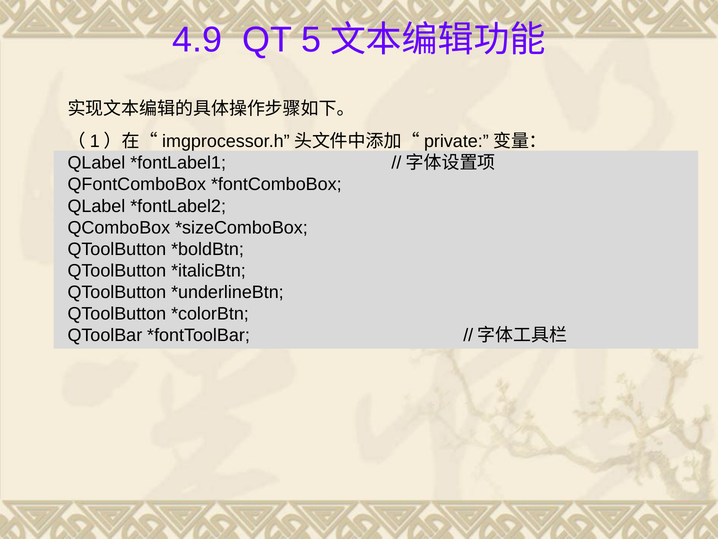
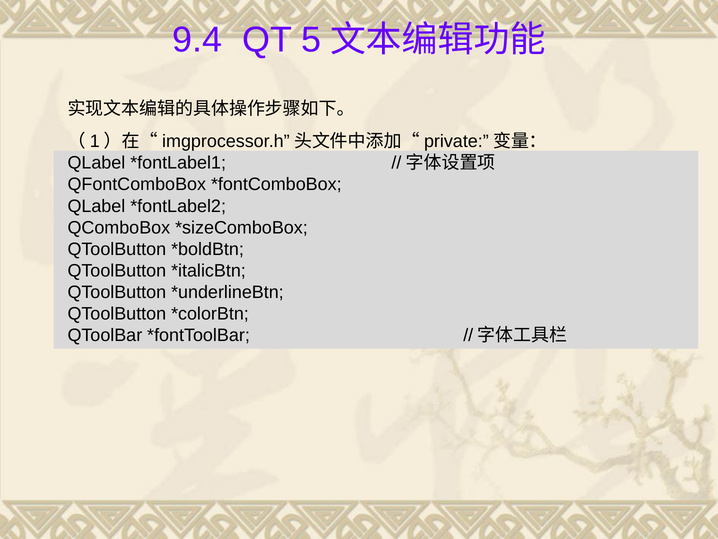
4.9: 4.9 -> 9.4 (197, 40)
